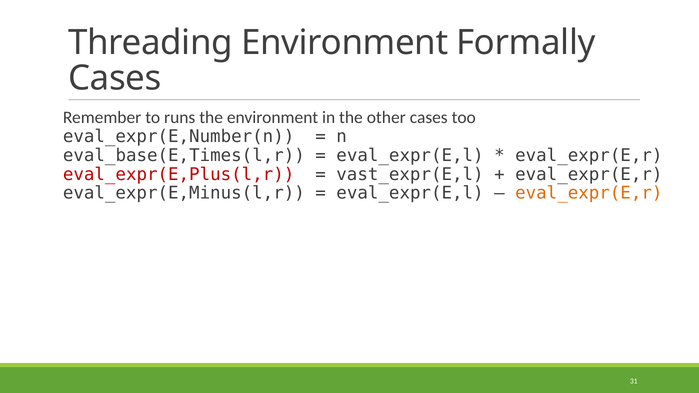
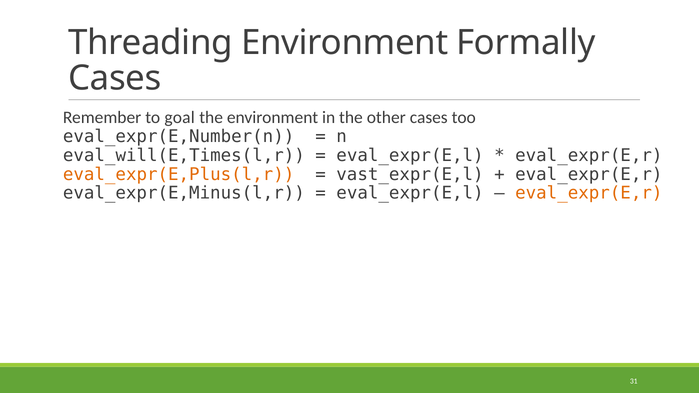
runs: runs -> goal (180, 118)
eval_base(E,Times(l,r: eval_base(E,Times(l,r -> eval_will(E,Times(l,r (184, 156)
eval_expr(E,Plus(l,r colour: red -> orange (179, 174)
